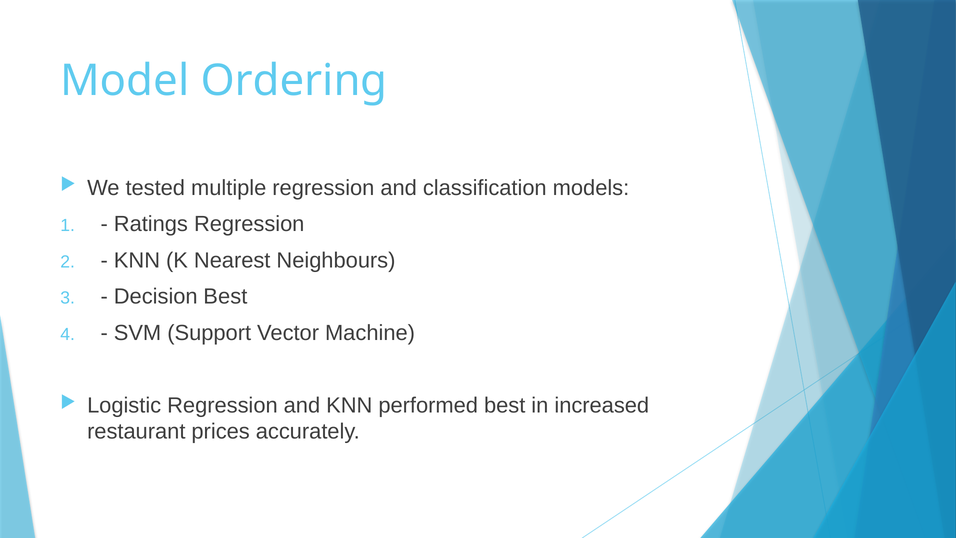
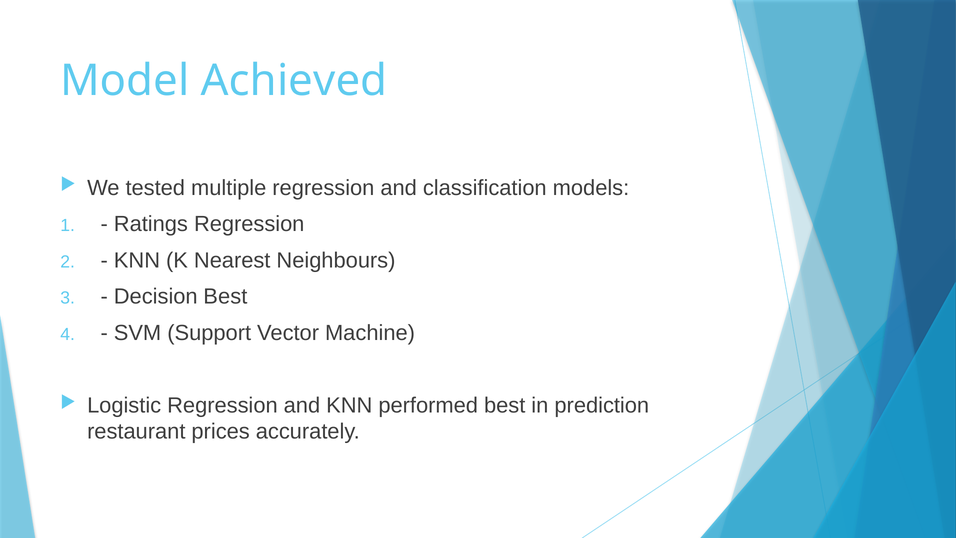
Ordering: Ordering -> Achieved (294, 81)
increased: increased -> prediction (602, 405)
